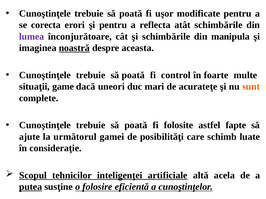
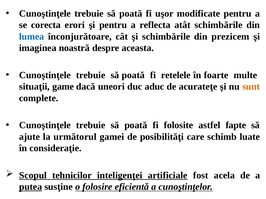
lumea colour: purple -> blue (32, 37)
manipula: manipula -> prezicem (230, 37)
noastră underline: present -> none (74, 48)
control: control -> retelele (176, 75)
mari: mari -> aduc (155, 87)
altă: altă -> fost (201, 176)
